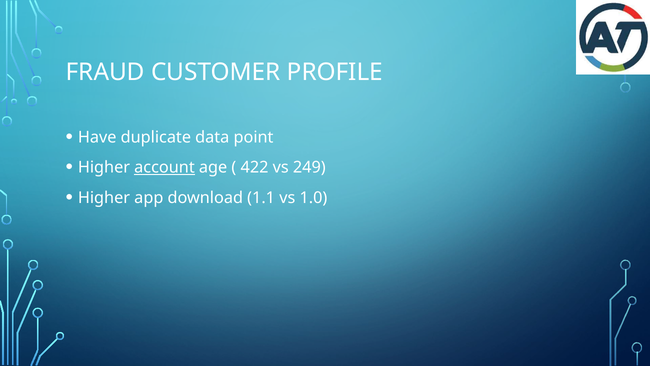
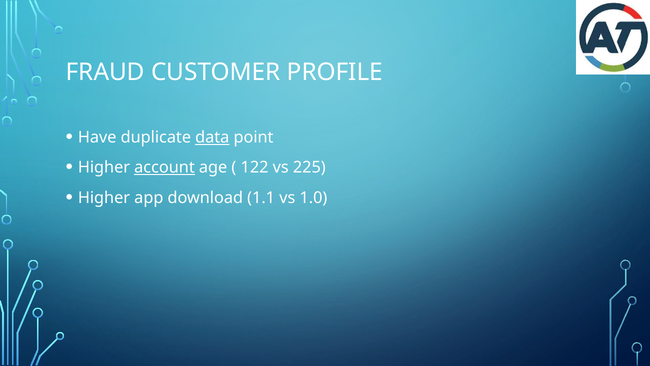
data underline: none -> present (212, 137)
422: 422 -> 122 (255, 167)
249: 249 -> 225 (309, 167)
